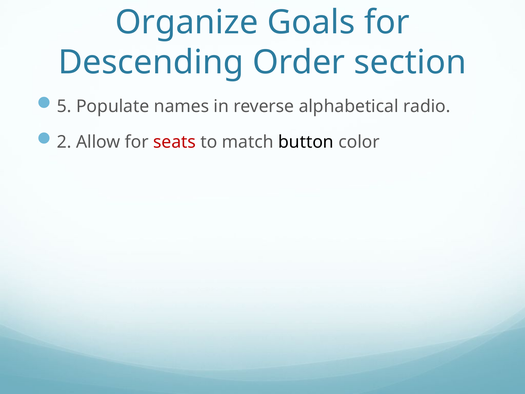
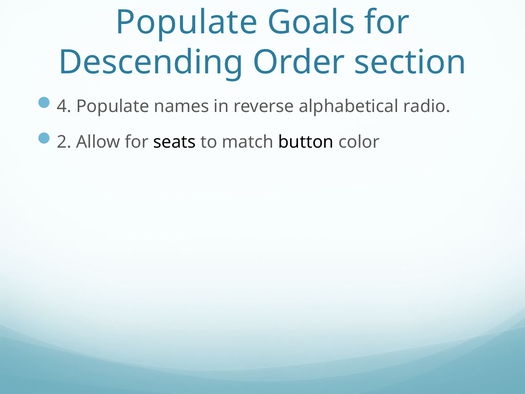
Organize: Organize -> Populate (187, 22)
5: 5 -> 4 (64, 106)
seats colour: red -> black (175, 142)
